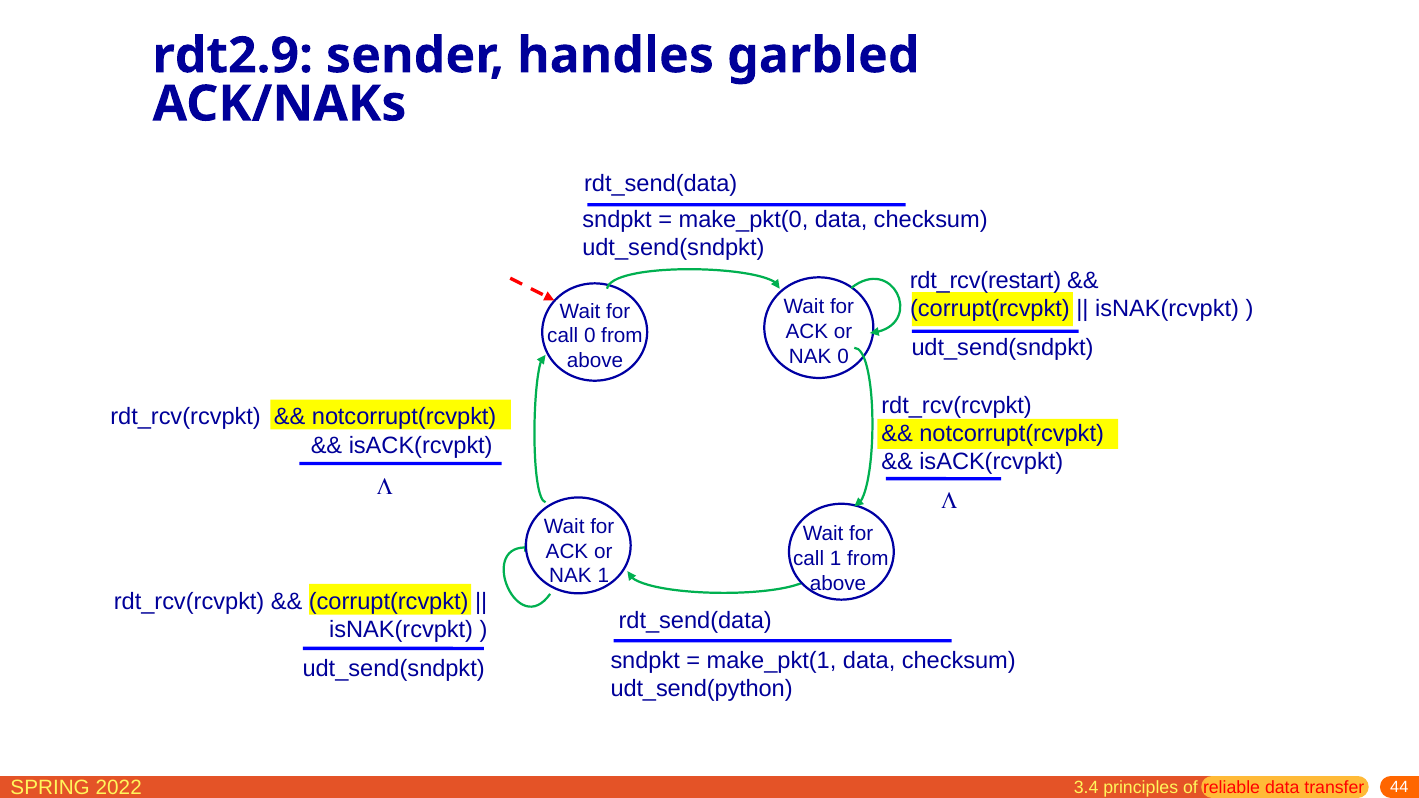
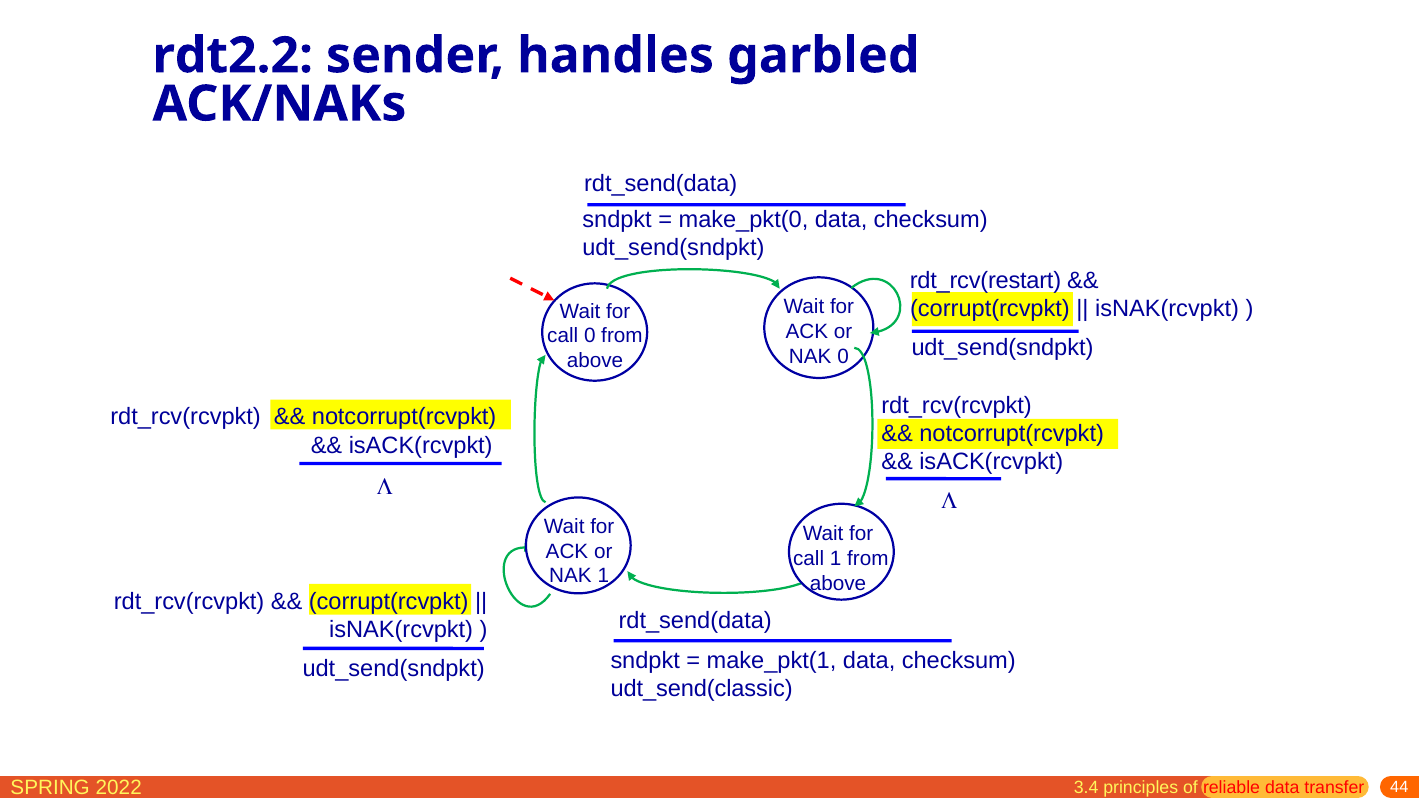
rdt2.9: rdt2.9 -> rdt2.2 (233, 56)
udt_send(python: udt_send(python -> udt_send(classic (702, 689)
